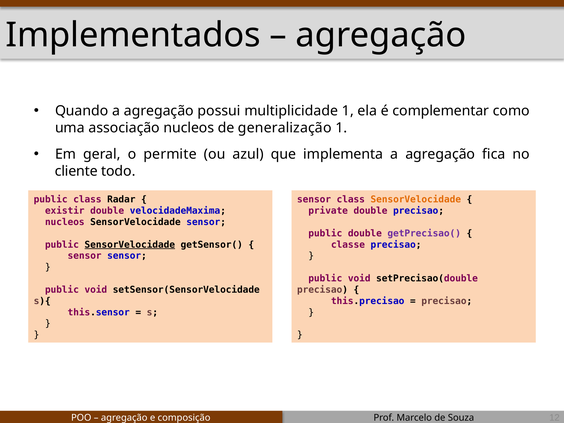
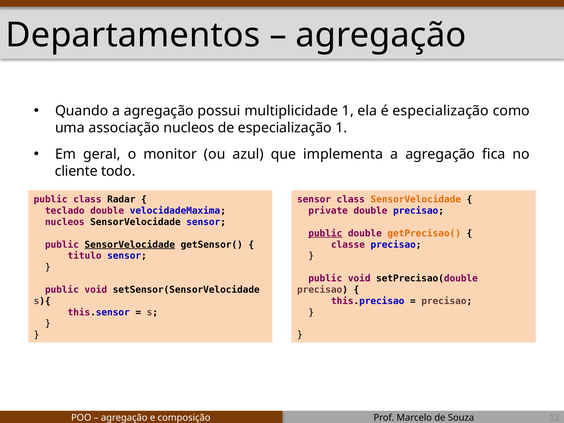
Implementados: Implementados -> Departamentos (133, 35)
é complementar: complementar -> especialização (441, 111)
de generalização: generalização -> especialização (285, 128)
permite: permite -> monitor (170, 154)
existir: existir -> teclado (65, 211)
public underline: none -> present (325, 233)
getPrecisao( colour: purple -> orange (424, 233)
sensor: sensor -> titulo (85, 256)
